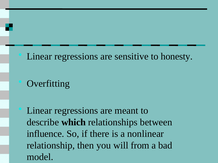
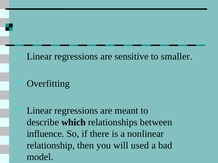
honesty: honesty -> smaller (177, 57)
from: from -> used (140, 146)
